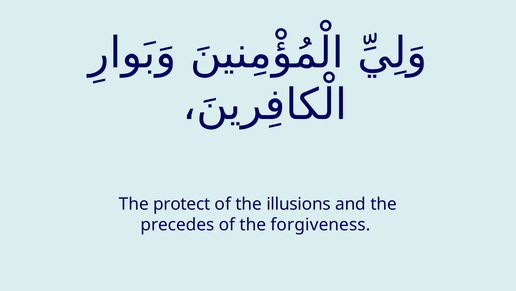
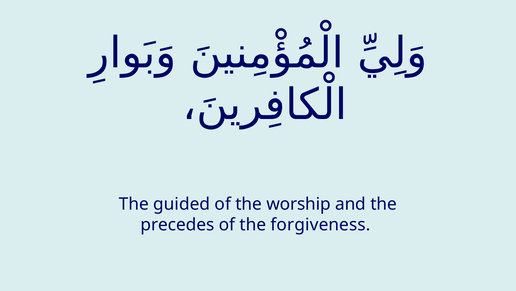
protect: protect -> guided (182, 204)
illusions: illusions -> worship (299, 204)
